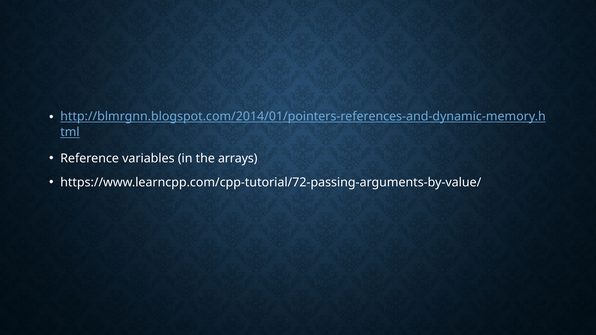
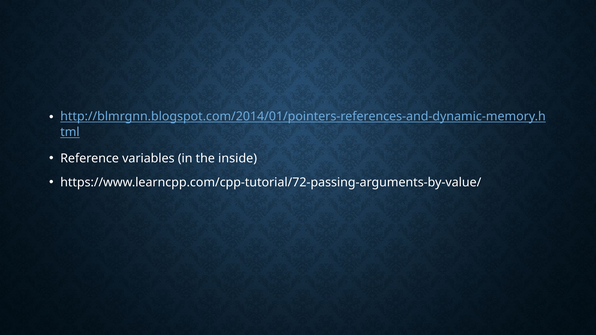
arrays: arrays -> inside (238, 158)
